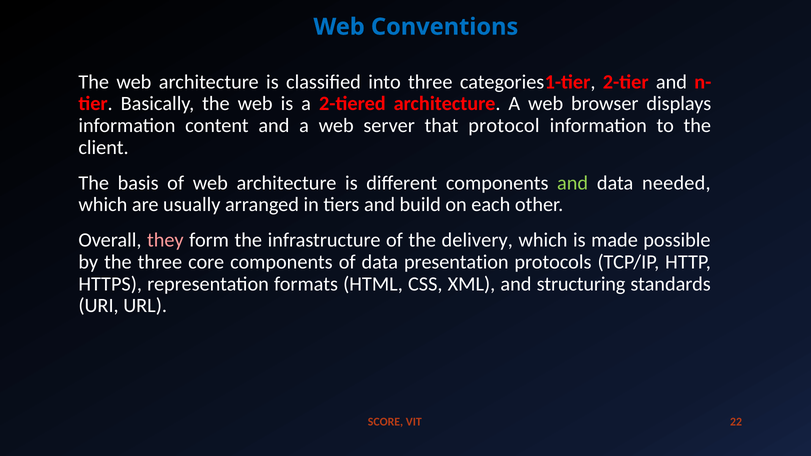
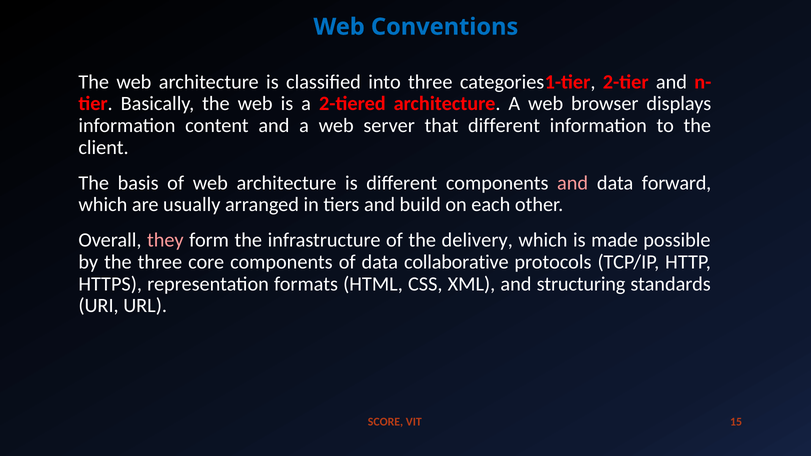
that protocol: protocol -> different (504, 126)
and colour: light green -> pink (573, 183)
needed: needed -> forward (677, 183)
presentation: presentation -> collaborative (456, 262)
22: 22 -> 15 (736, 422)
